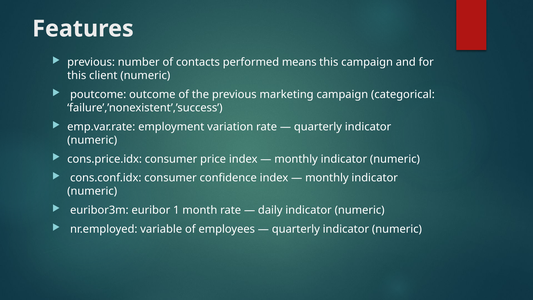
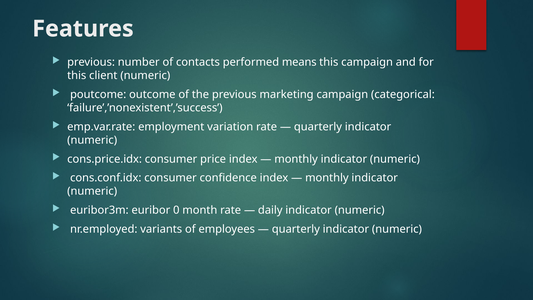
1: 1 -> 0 (176, 210)
variable: variable -> variants (161, 229)
